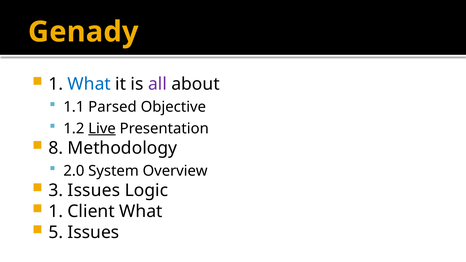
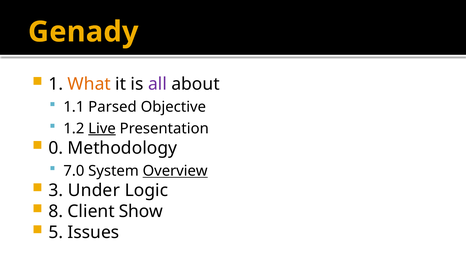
What colour: blue -> orange (89, 84)
8: 8 -> 0 (56, 148)
2.0: 2.0 -> 7.0 (74, 171)
Overview underline: none -> present (175, 171)
3 Issues: Issues -> Under (94, 191)
1: 1 -> 8 (56, 212)
Client What: What -> Show (141, 212)
